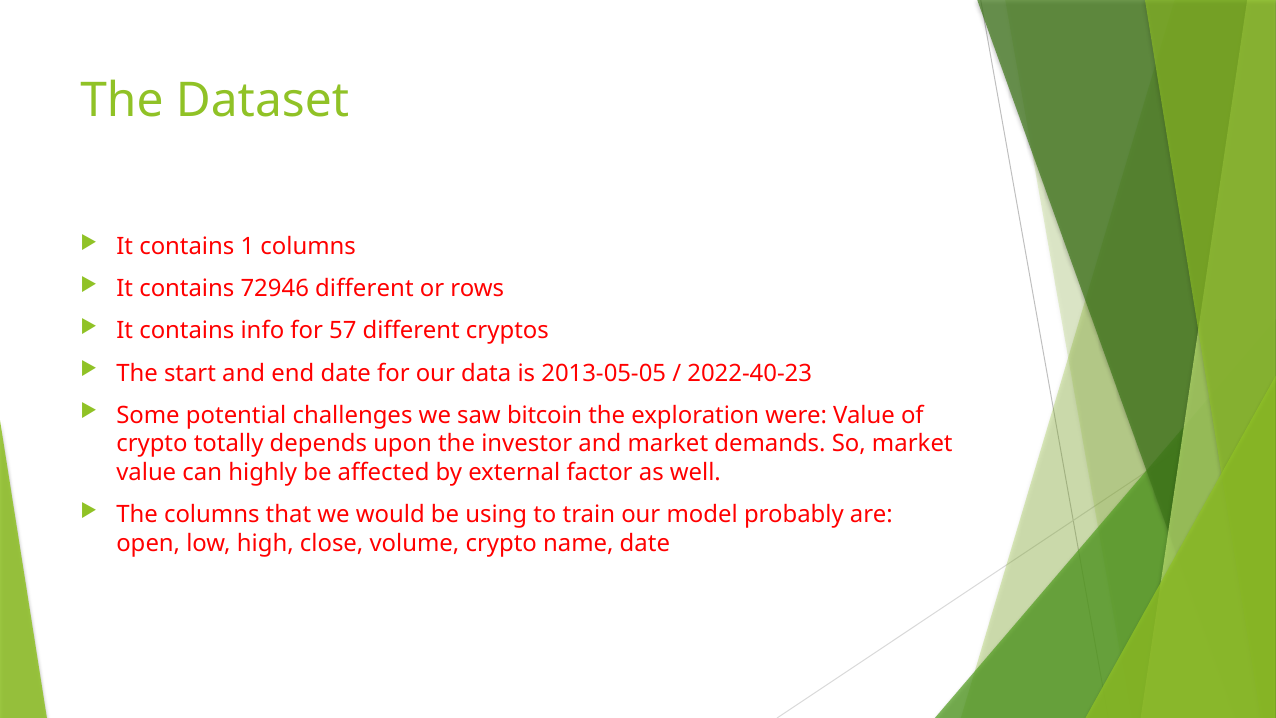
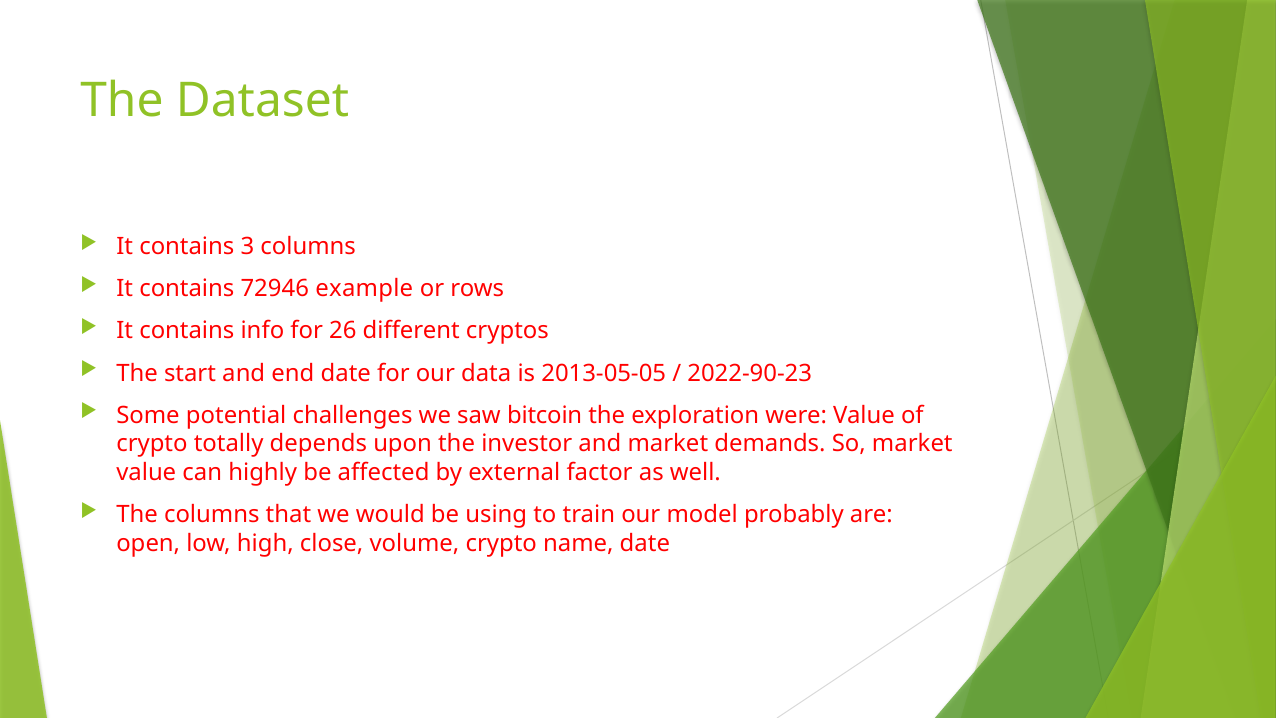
1: 1 -> 3 (247, 247)
72946 different: different -> example (364, 289)
57: 57 -> 26 (343, 331)
2022-40-23: 2022-40-23 -> 2022-90-23 (750, 373)
